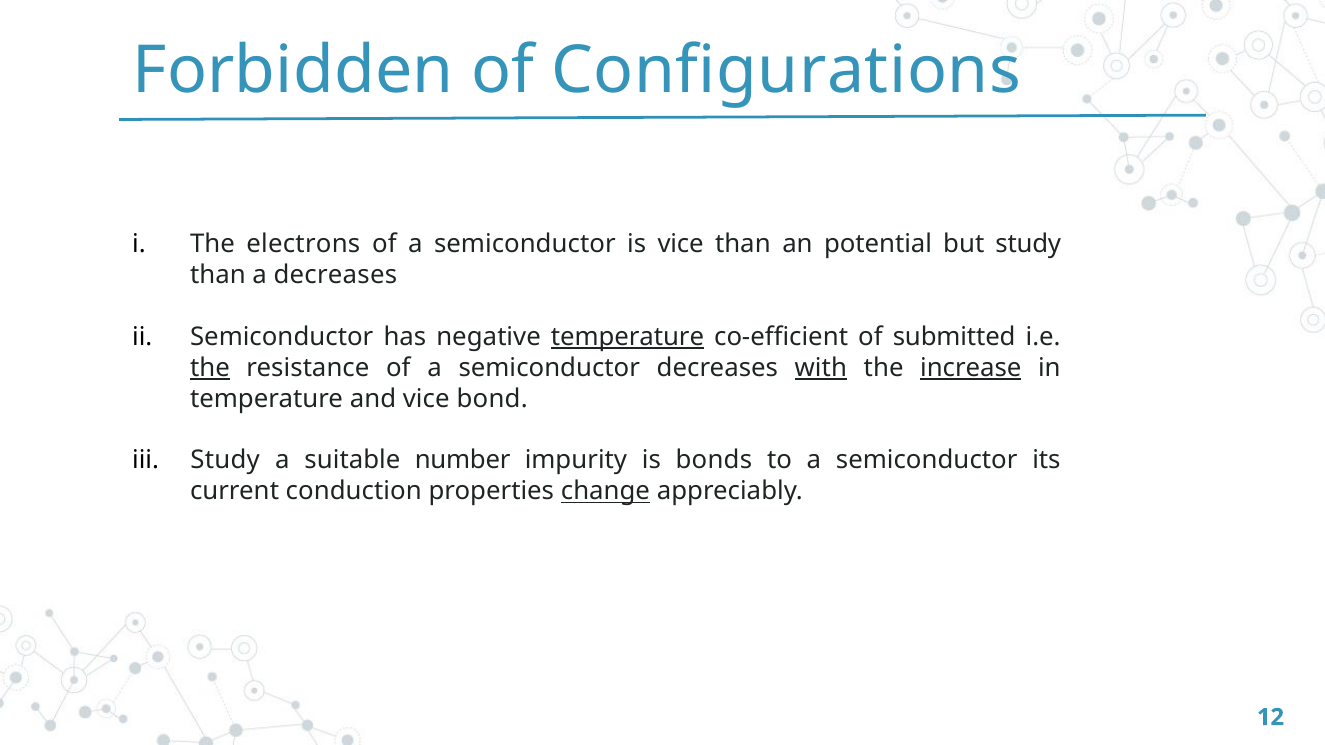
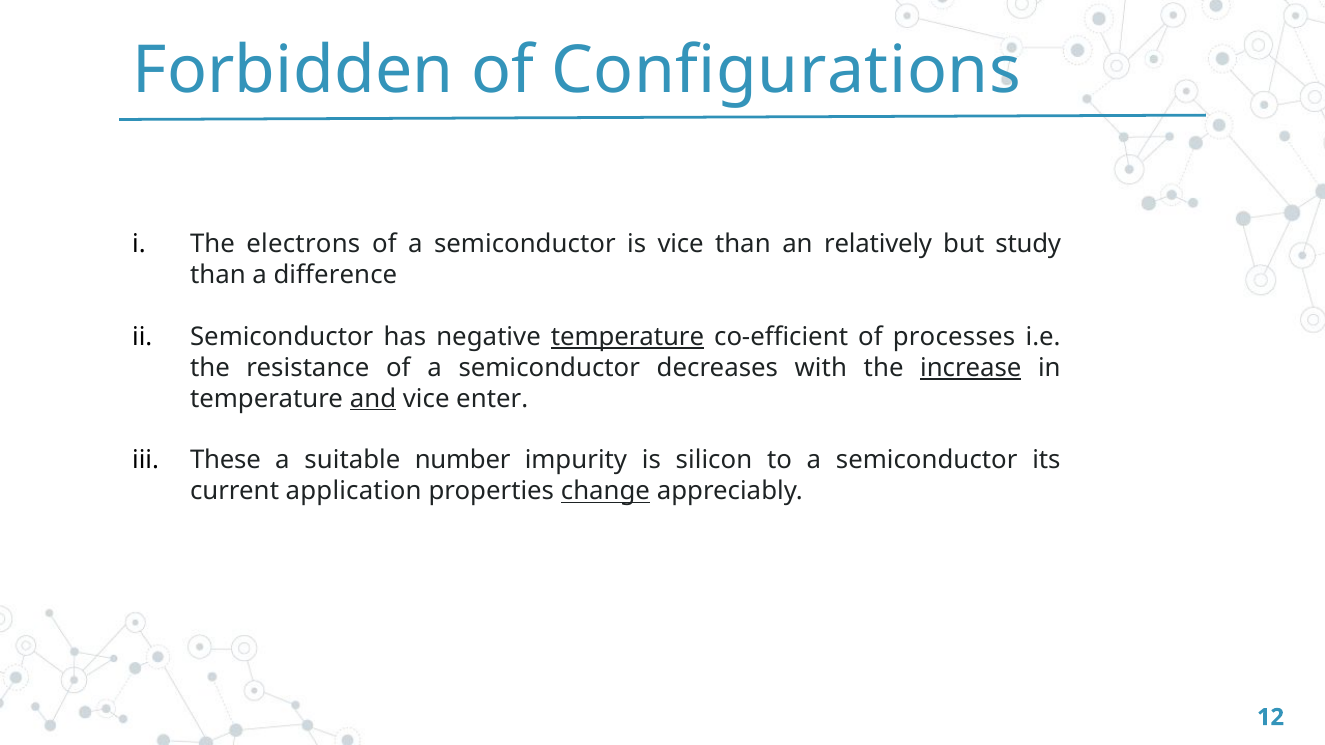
potential: potential -> relatively (878, 244)
a decreases: decreases -> difference (335, 275)
submitted: submitted -> processes (954, 337)
the underline: present -> none (210, 368)
with underline: present -> none (821, 368)
and underline: none -> present (373, 399)
bond: bond -> enter (492, 399)
Study: Study -> These (225, 461)
bonds: bonds -> silicon (714, 461)
conduction: conduction -> application (354, 492)
